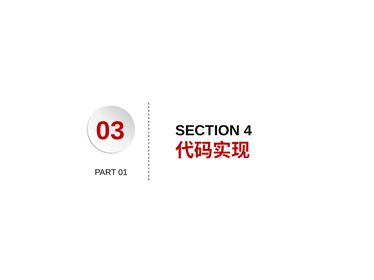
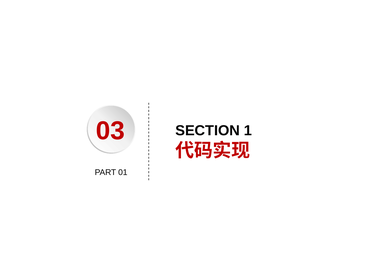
4: 4 -> 1 (248, 131)
